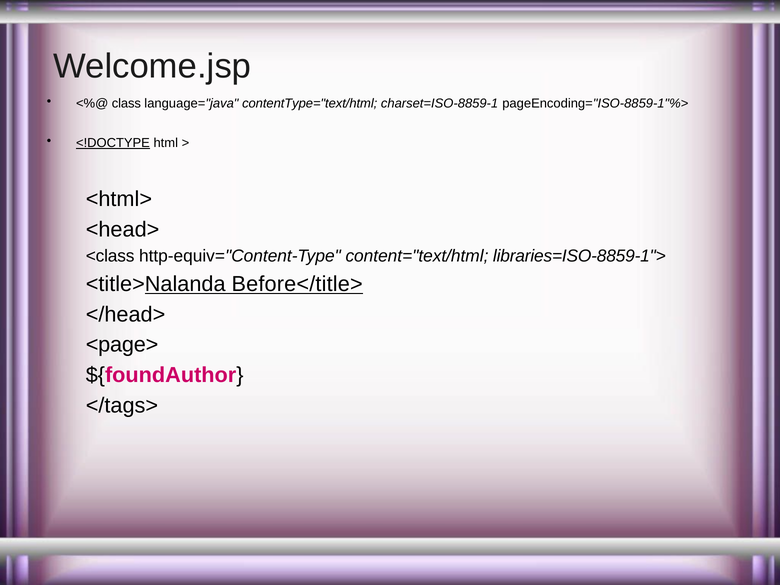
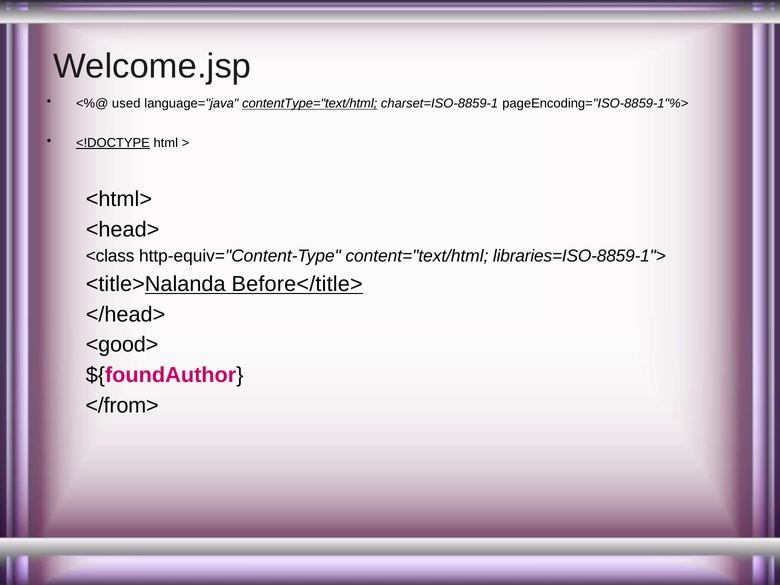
class: class -> used (126, 104)
contentType="text/html underline: none -> present (310, 104)
<page>: <page> -> <good> (122, 345)
</tags>: </tags> -> </from> (122, 405)
